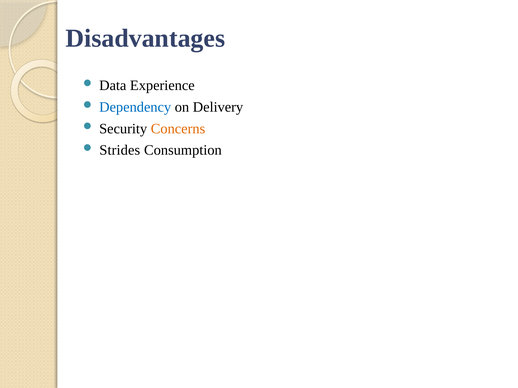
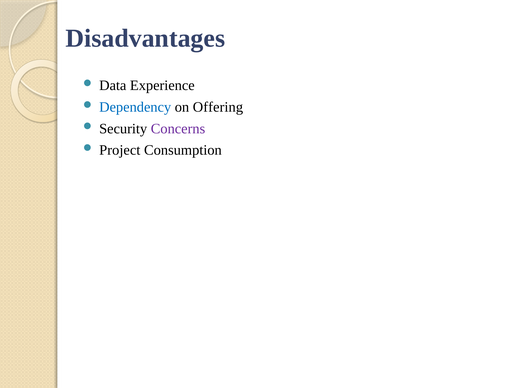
Delivery: Delivery -> Offering (218, 107)
Concerns colour: orange -> purple (178, 129)
Strides: Strides -> Project (120, 150)
